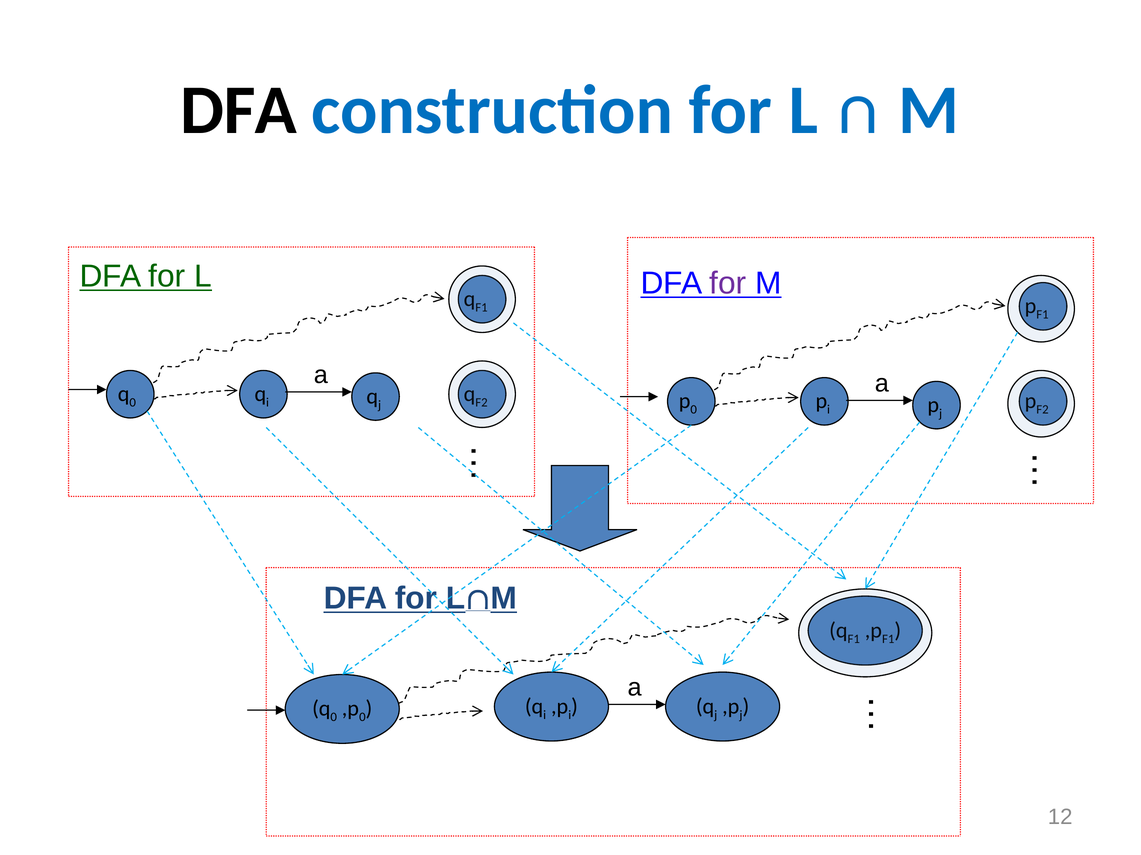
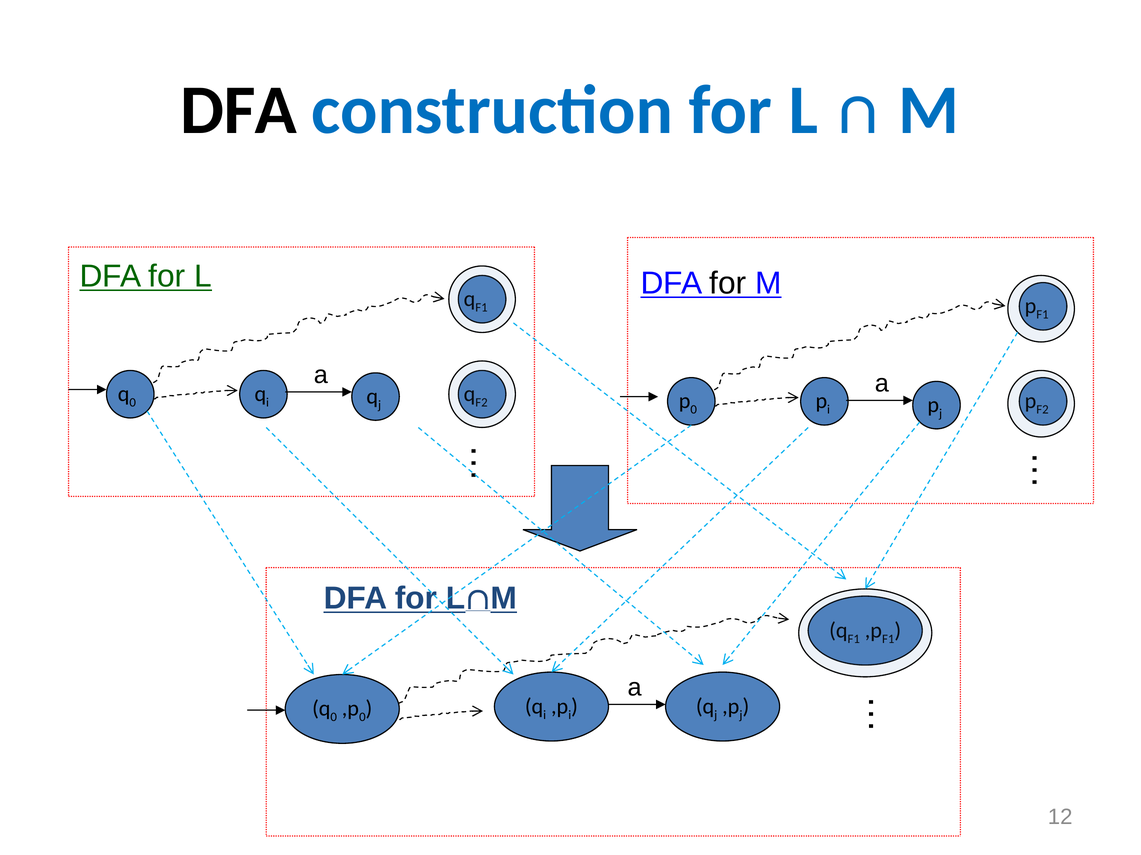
for colour: purple -> black (728, 284)
